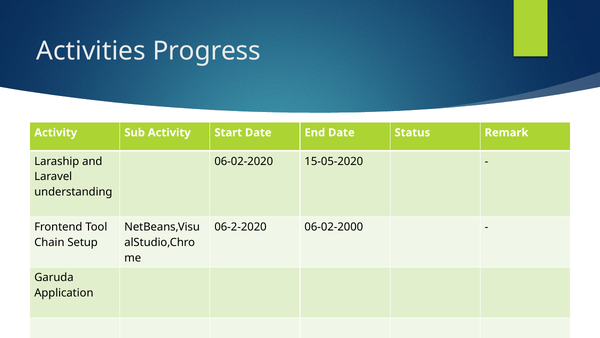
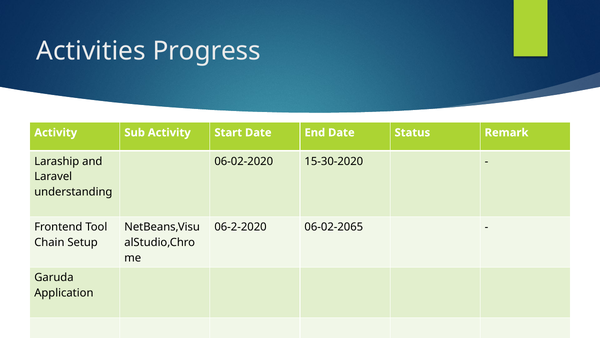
15-05-2020: 15-05-2020 -> 15-30-2020 (334, 161)
06-02-2000: 06-02-2000 -> 06-02-2065 (334, 227)
